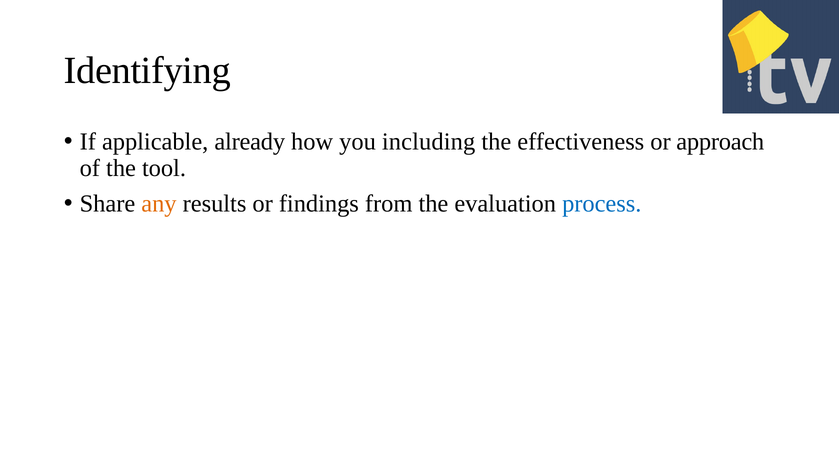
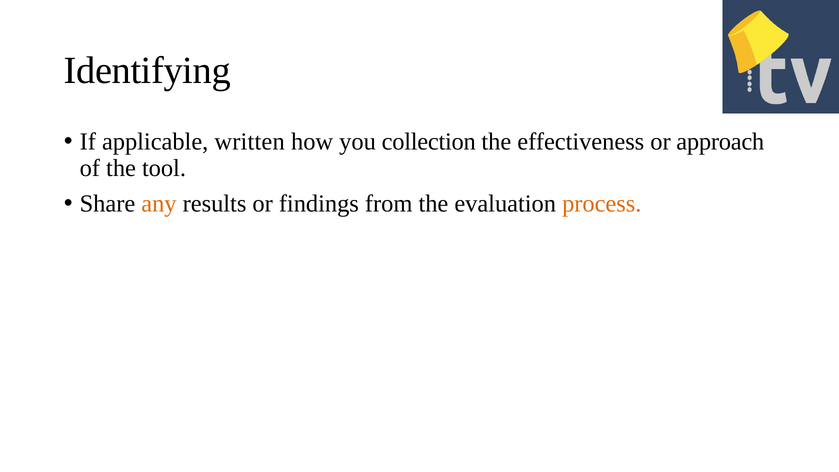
already: already -> written (250, 142)
including: including -> collection (429, 142)
process colour: blue -> orange (602, 203)
